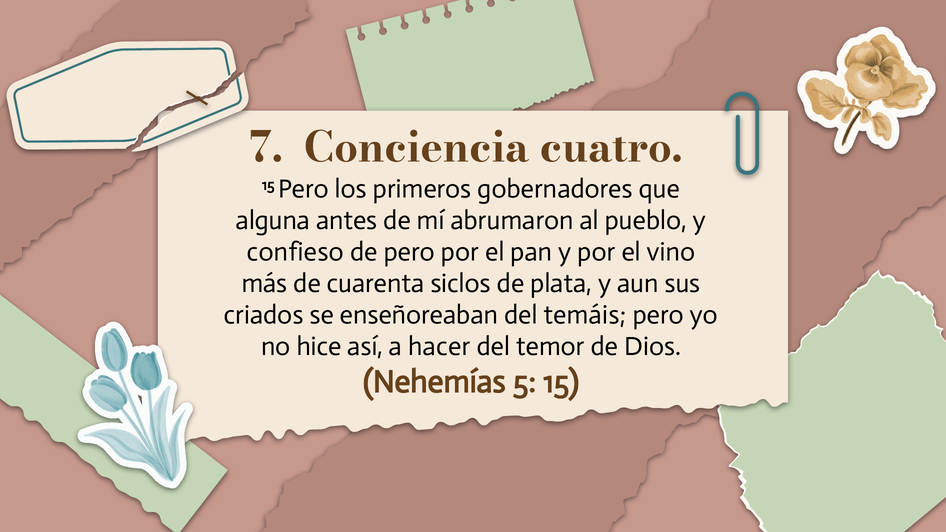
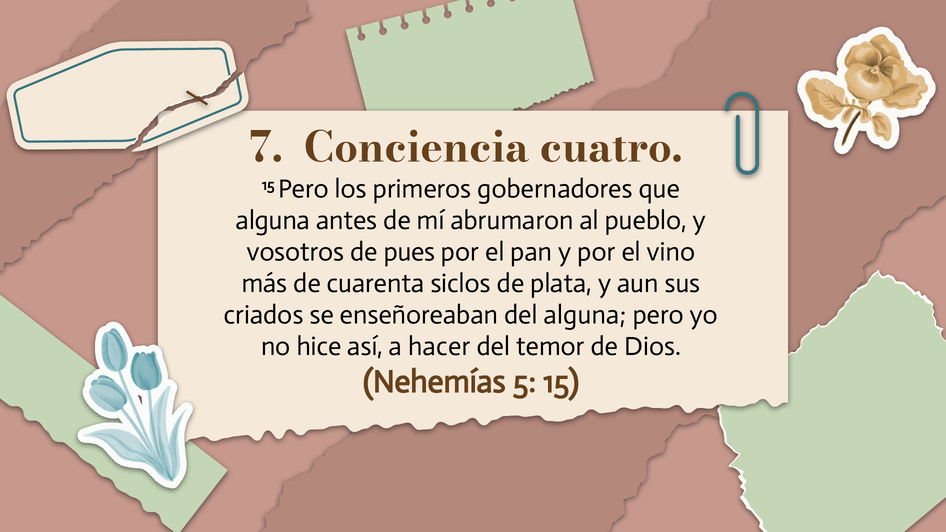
confieso: confieso -> vosotros (296, 252)
de pero: pero -> pues (409, 252)
del temáis: temáis -> alguna (585, 315)
